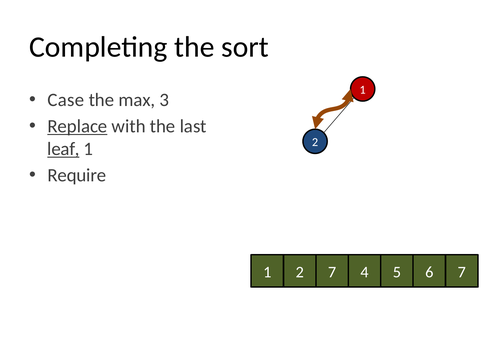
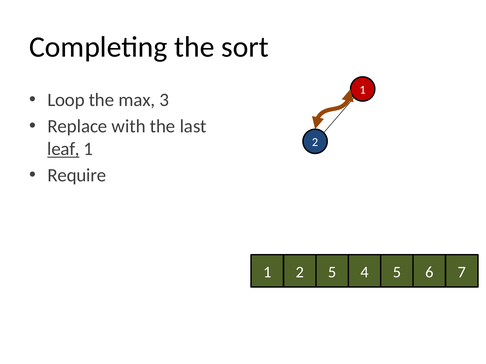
Case: Case -> Loop (66, 100)
Replace underline: present -> none (77, 127)
2 7: 7 -> 5 (332, 272)
